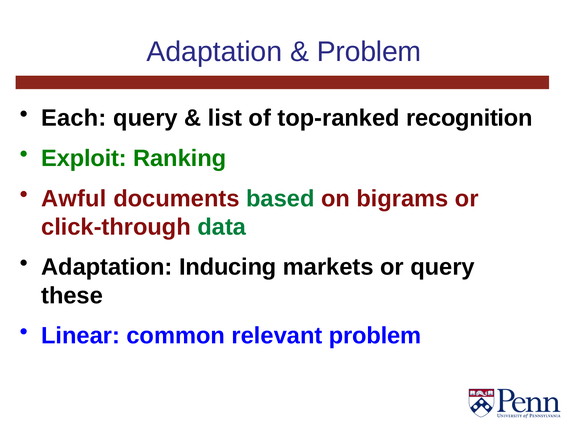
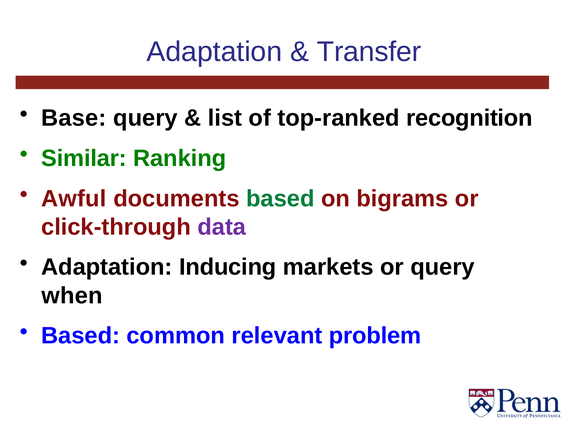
Problem: Problem -> Transfer (369, 52)
Each: Each -> Base (74, 118)
Exploit: Exploit -> Similar (84, 158)
data colour: green -> purple (222, 227)
these: these -> when (72, 296)
Linear: Linear -> Based (81, 336)
